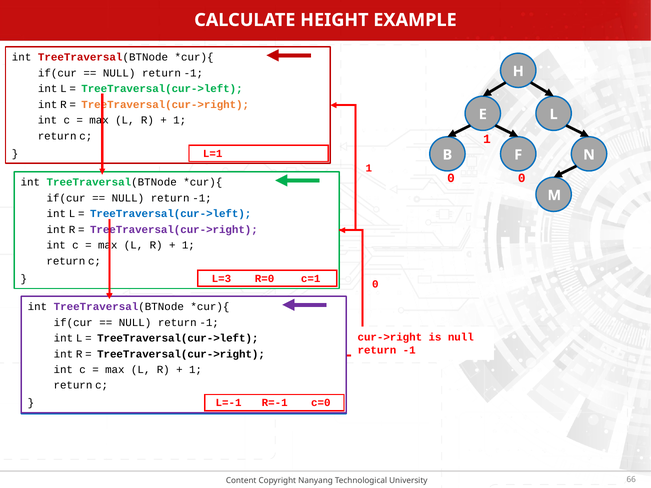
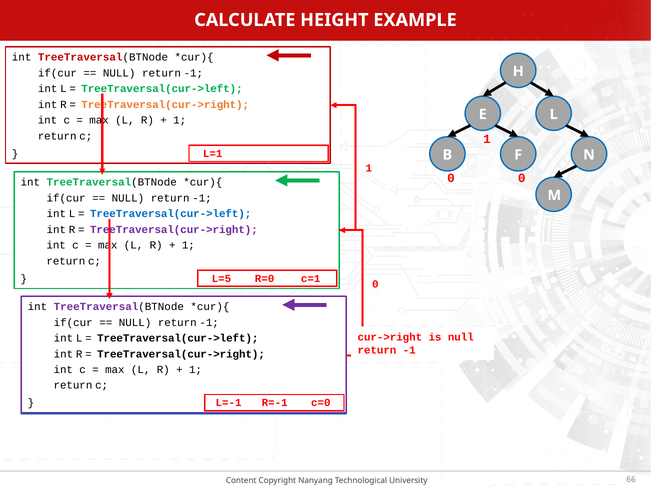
L=3: L=3 -> L=5 (221, 279)
